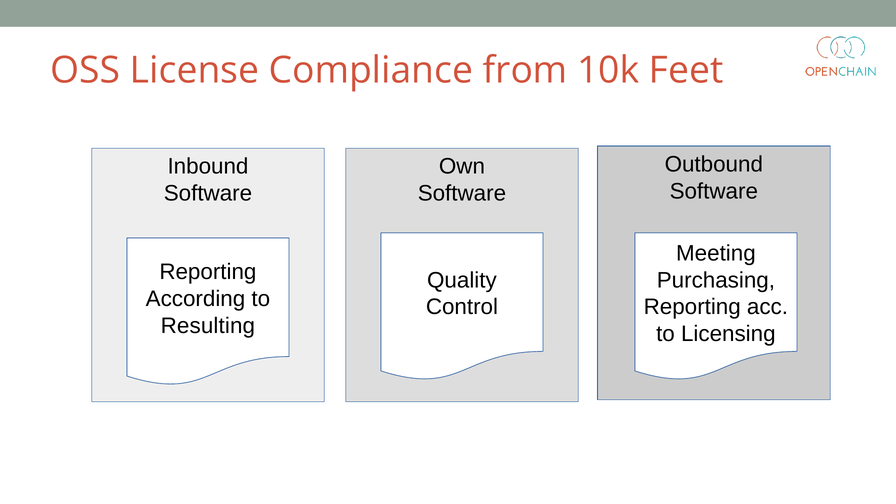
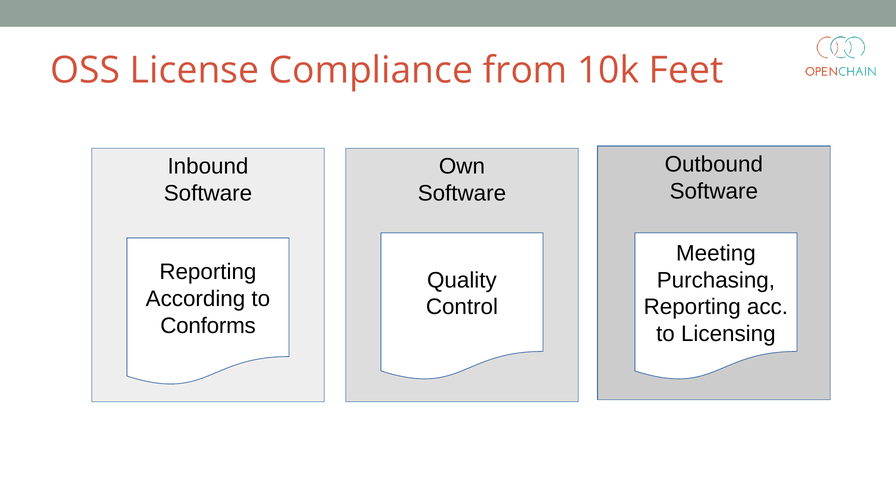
Resulting: Resulting -> Conforms (208, 326)
